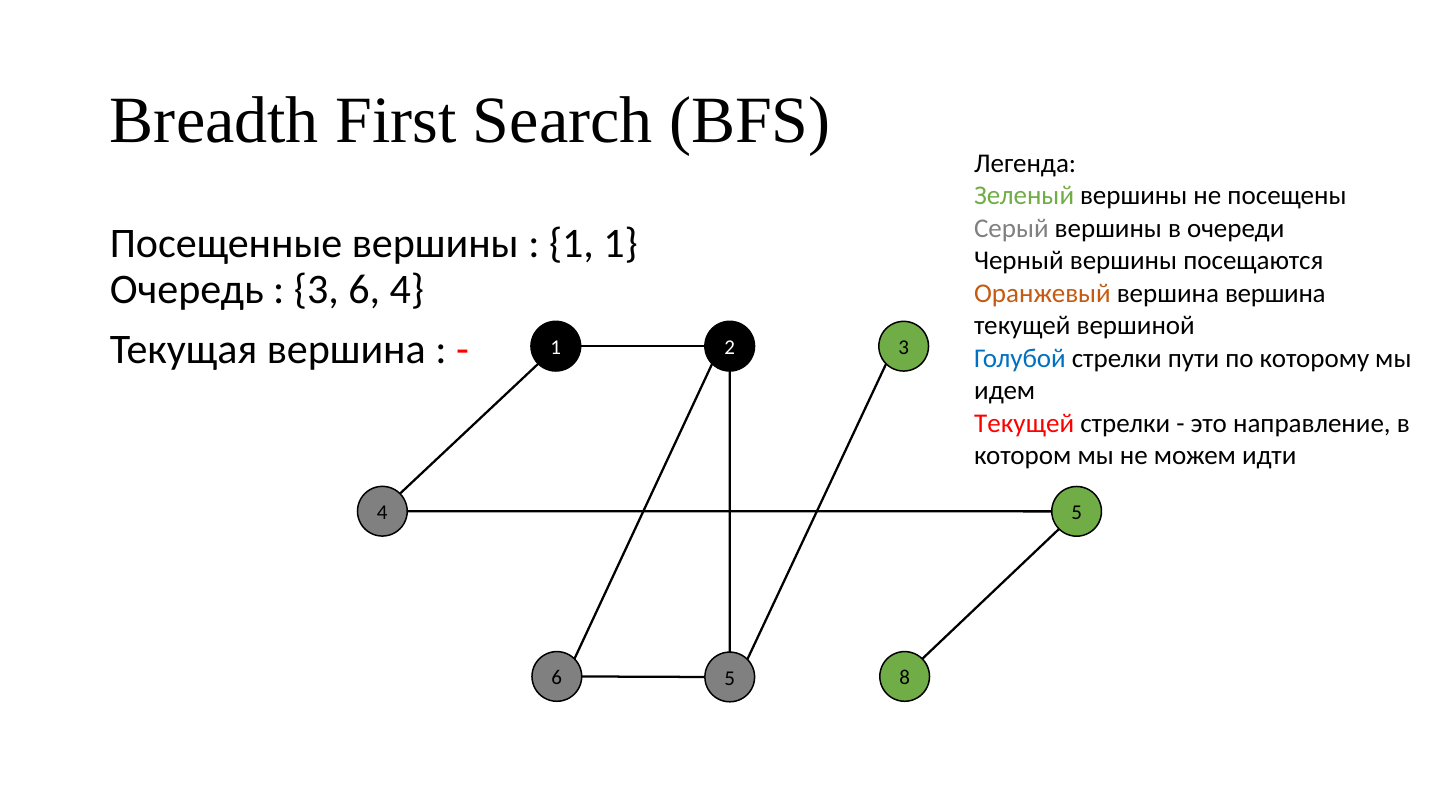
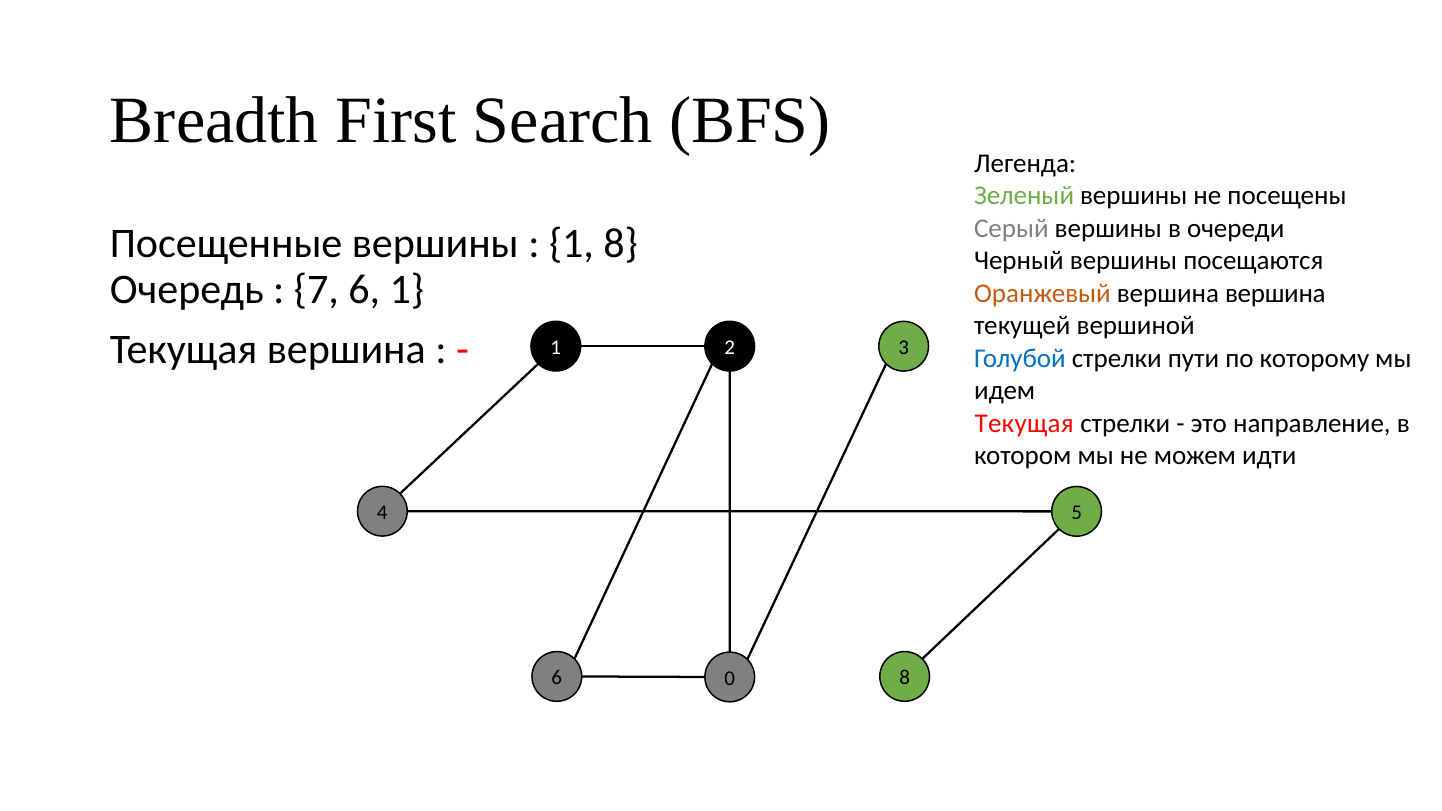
1 1: 1 -> 8 (621, 244)
3: 3 -> 7 (316, 289)
6 4: 4 -> 1 (407, 289)
Текущей: Текущей -> Текущая (1024, 423)
6 5: 5 -> 0 (730, 678)
